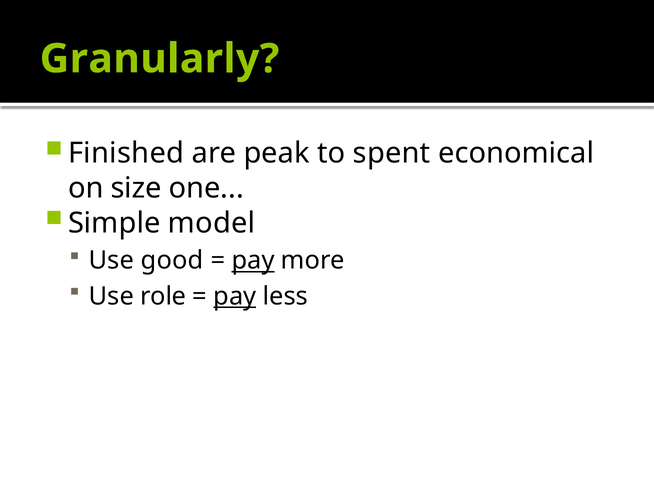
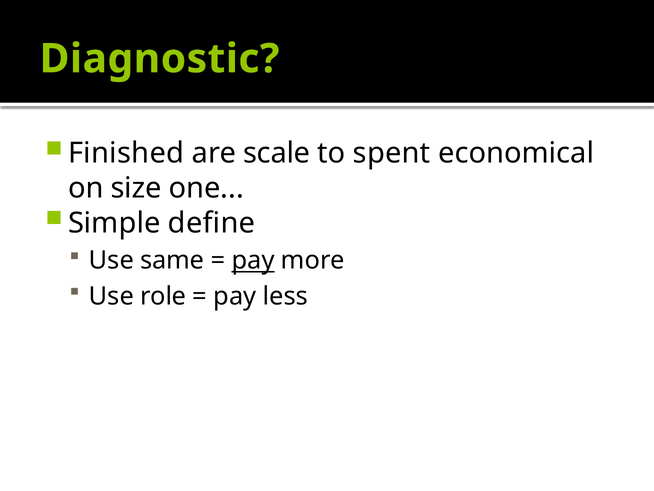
Granularly: Granularly -> Diagnostic (159, 59)
peak: peak -> scale (277, 153)
model: model -> define (212, 223)
good: good -> same (172, 260)
pay underline: present -> none (235, 296)
